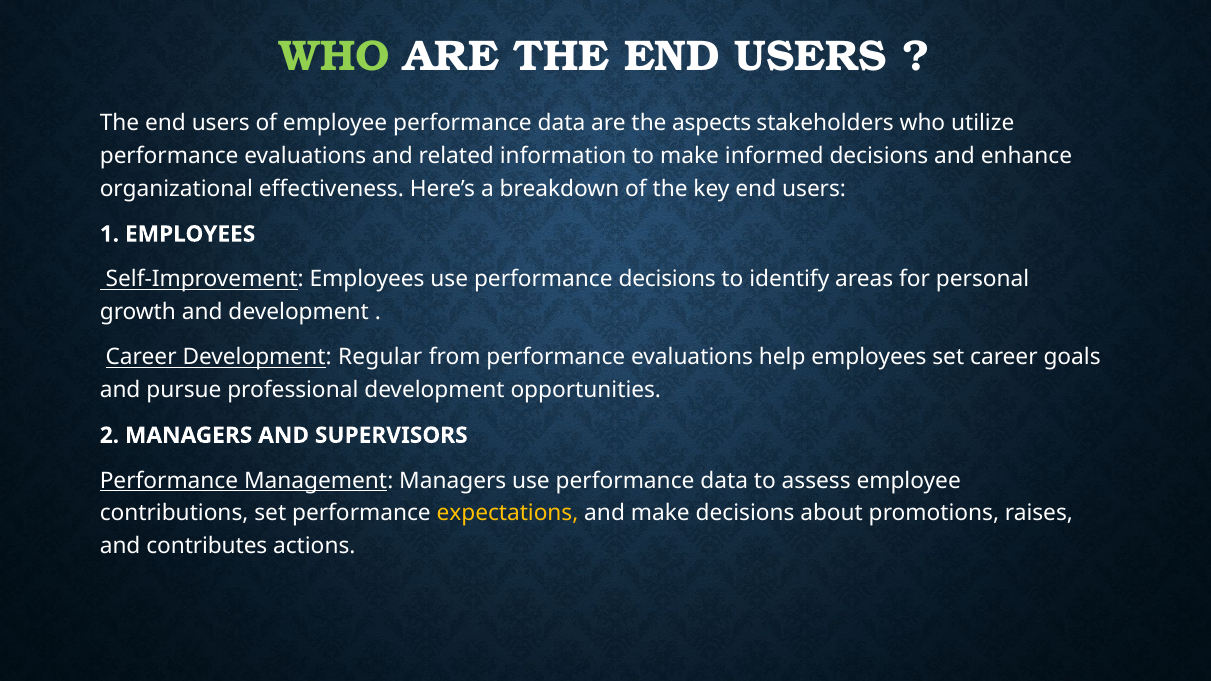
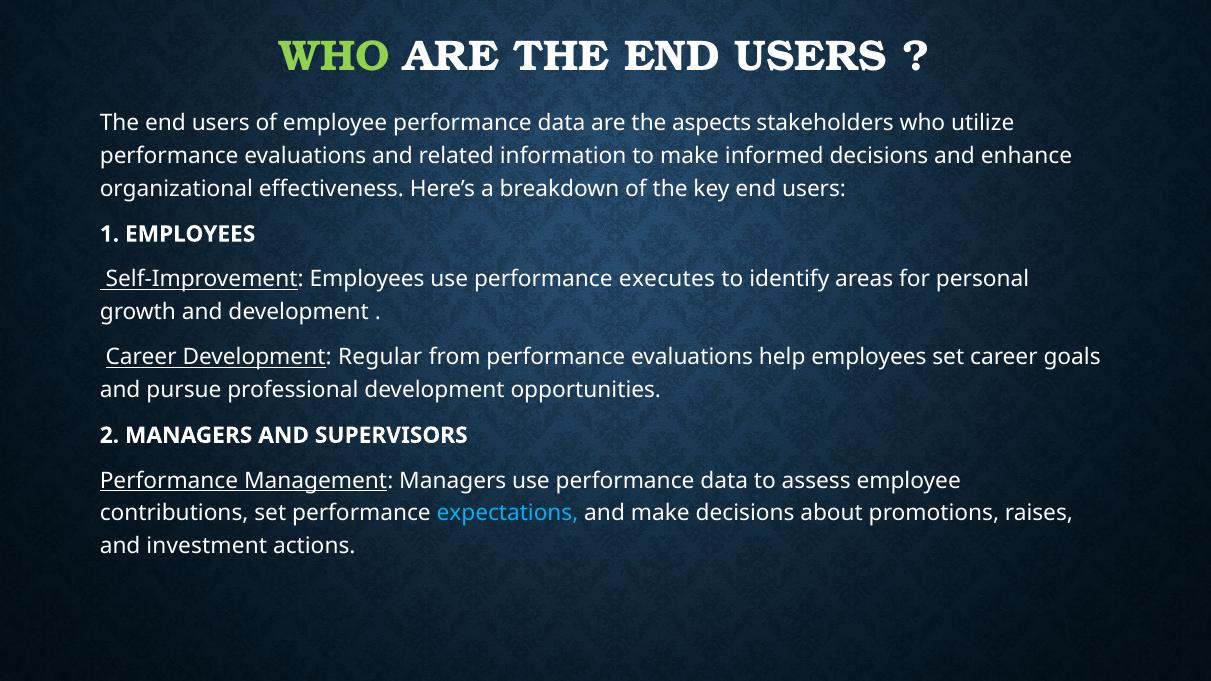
performance decisions: decisions -> executes (667, 279)
expectations colour: yellow -> light blue (508, 513)
contributes: contributes -> investment (207, 546)
